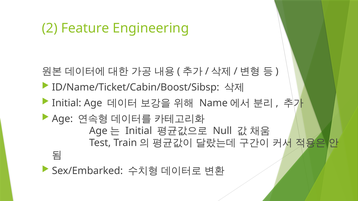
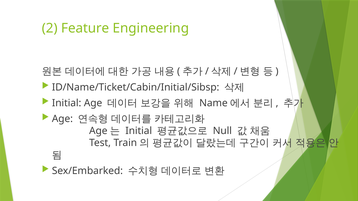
ID/Name/Ticket/Cabin/Boost/Sibsp: ID/Name/Ticket/Cabin/Boost/Sibsp -> ID/Name/Ticket/Cabin/Initial/Sibsp (136, 87)
